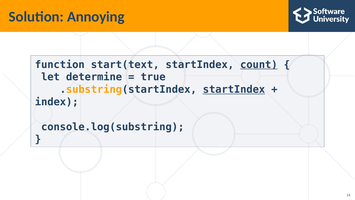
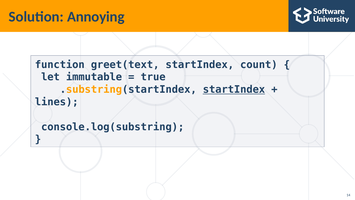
start(text: start(text -> greet(text (125, 64)
count underline: present -> none (259, 64)
determine: determine -> immutable (94, 77)
index: index -> lines (57, 102)
